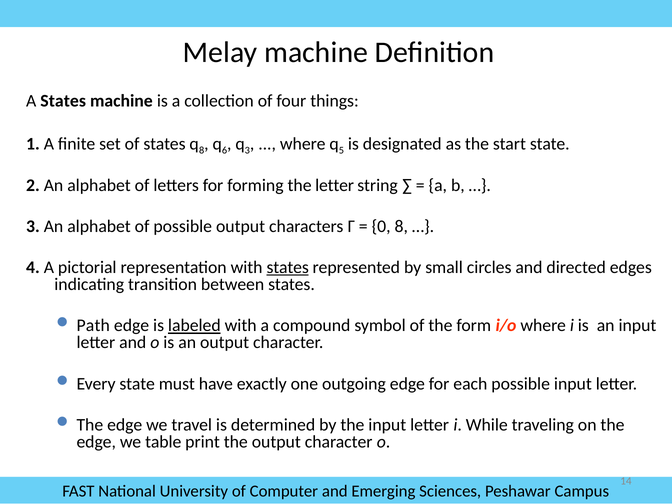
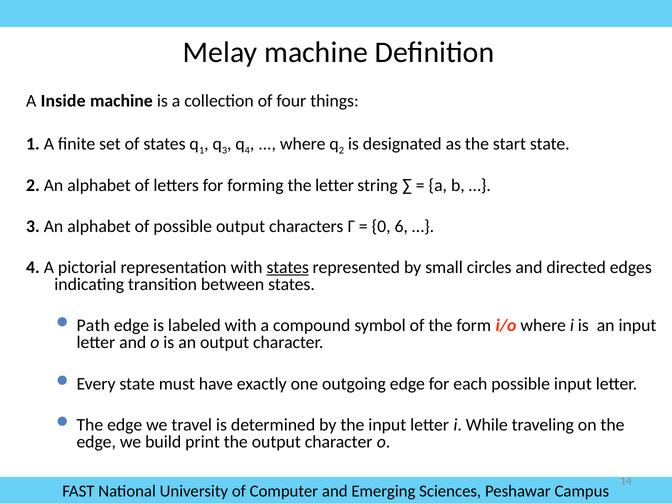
A States: States -> Inside (63, 101)
8: 8 -> 1 (202, 151)
6: 6 -> 3 (224, 151)
3: 3 -> 4 (247, 151)
5: 5 -> 2 (341, 151)
0 8: 8 -> 6 (401, 226)
labeled underline: present -> none (194, 326)
table: table -> build (163, 442)
